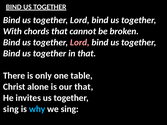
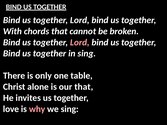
in that: that -> sing (87, 54)
sing: sing -> love (11, 109)
why colour: light blue -> pink (37, 109)
